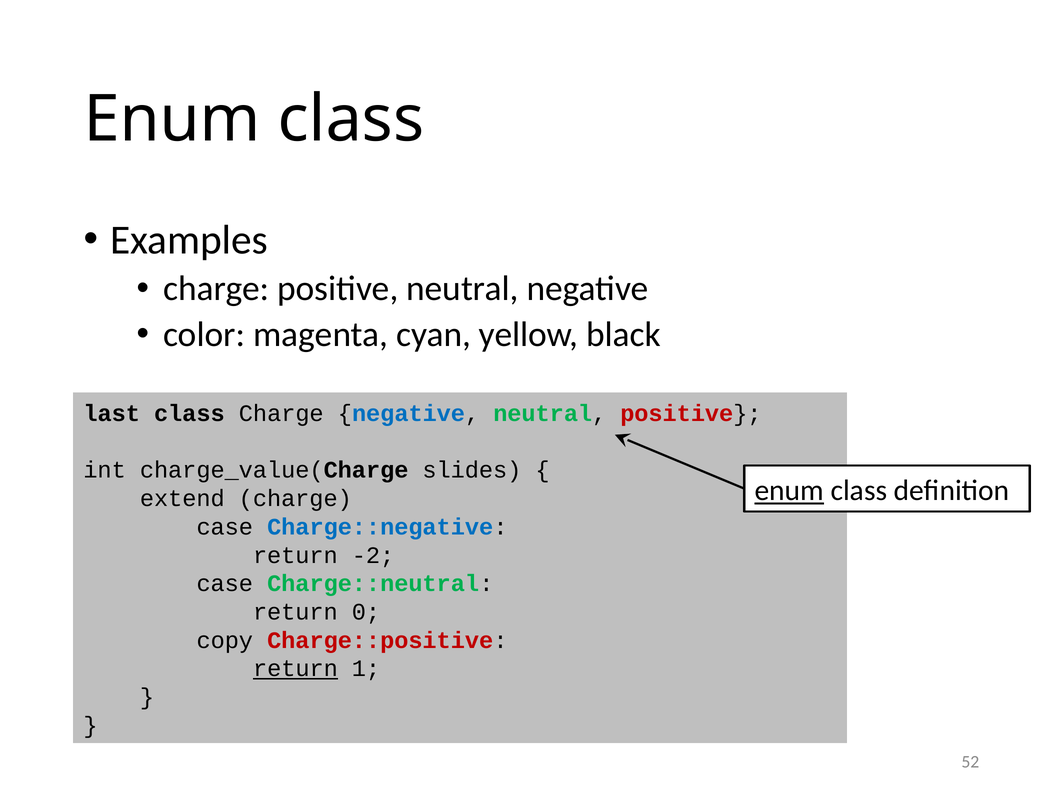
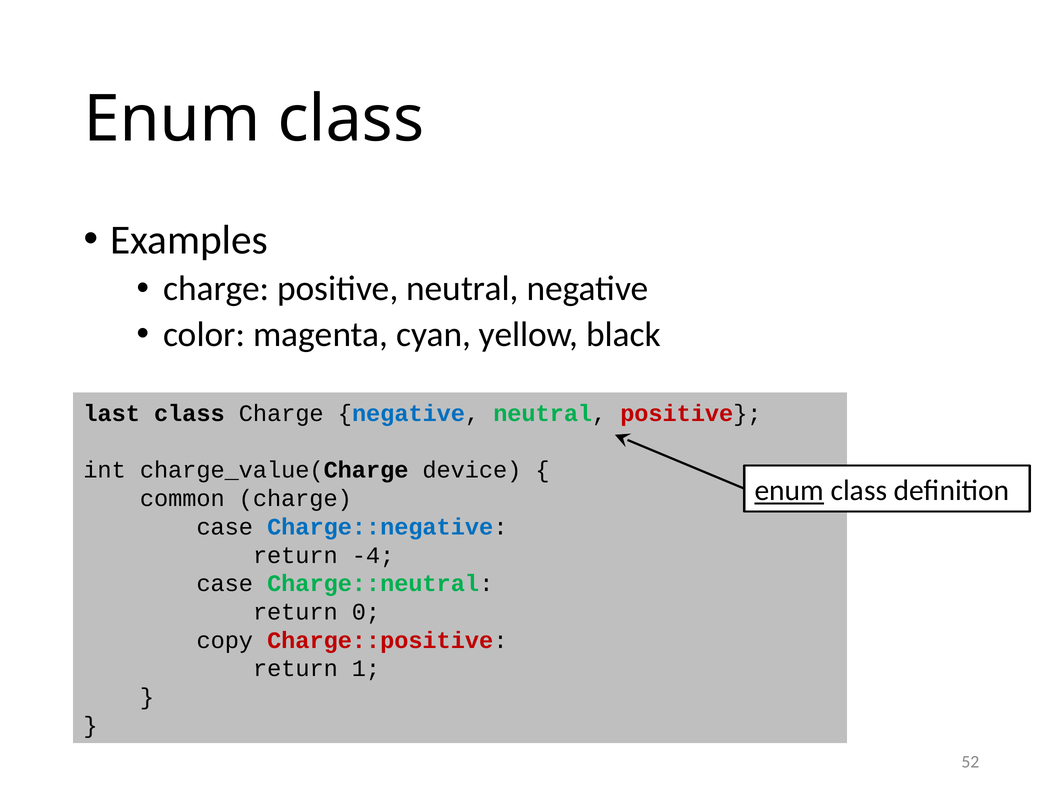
slides: slides -> device (472, 470)
extend: extend -> common (182, 498)
-2: -2 -> -4 (373, 555)
return underline: present -> none (295, 668)
